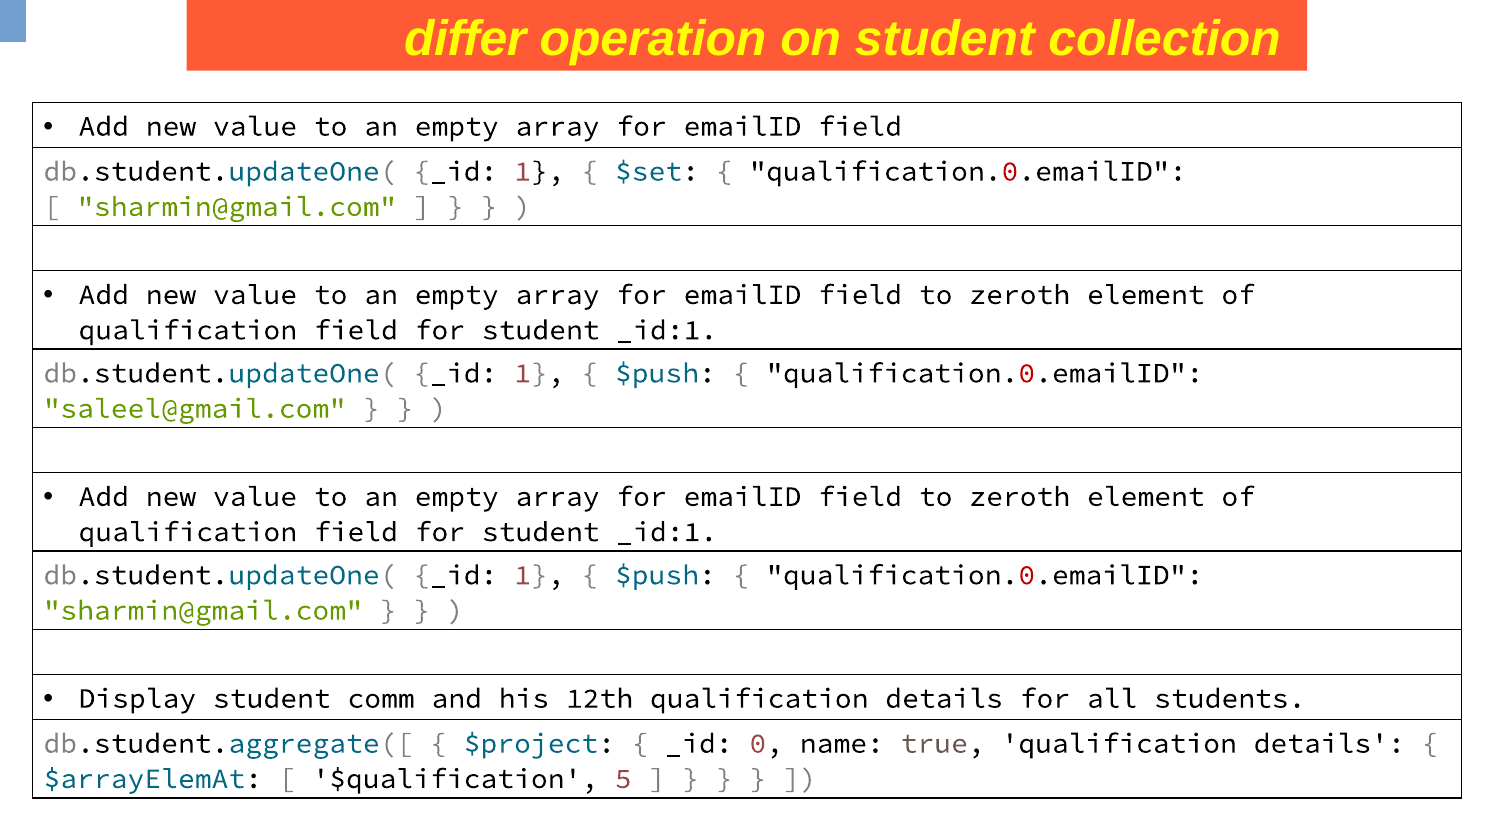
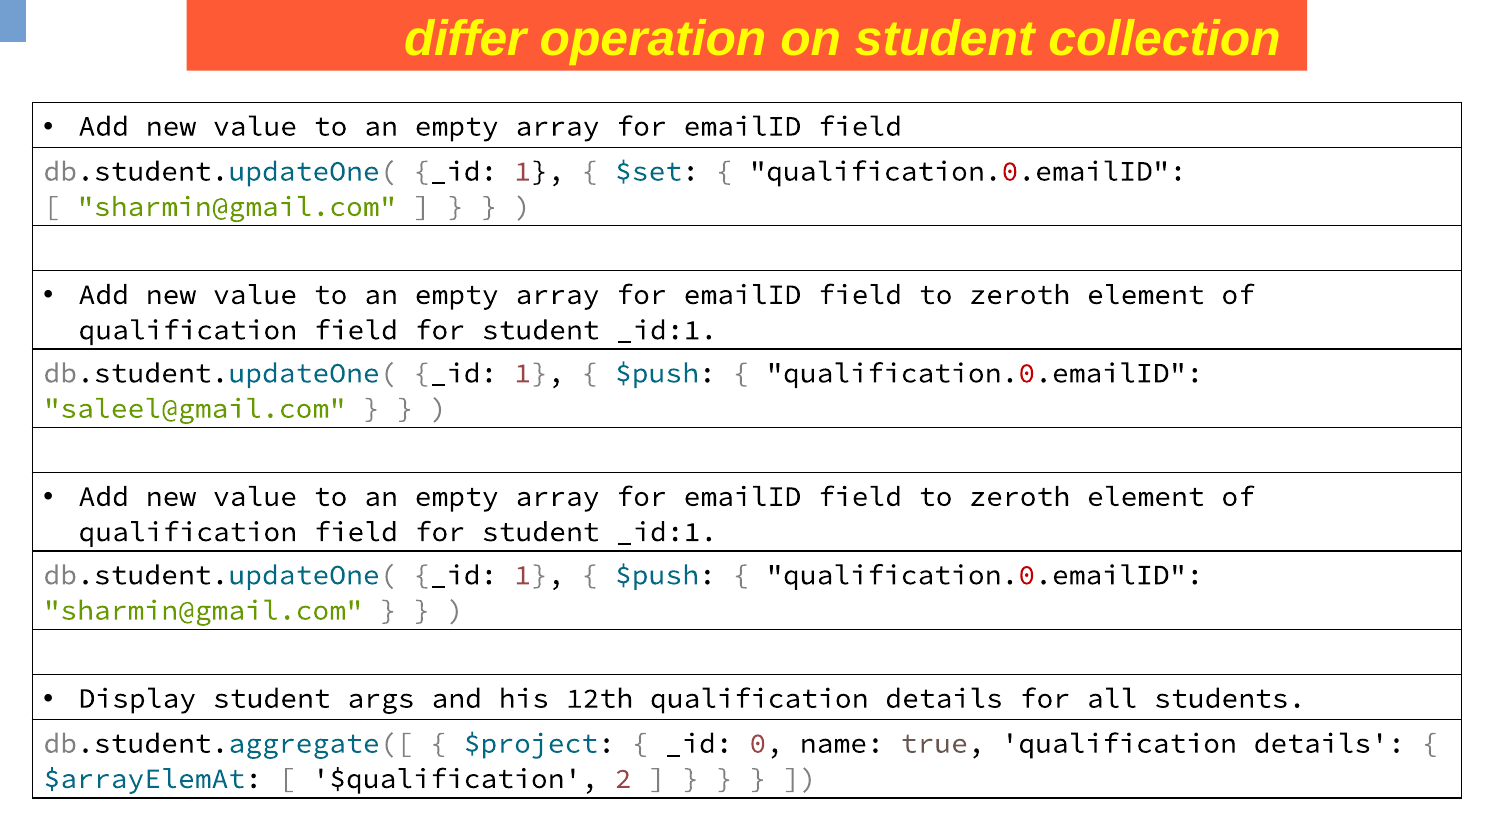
comm: comm -> args (381, 699)
5: 5 -> 2 (623, 779)
